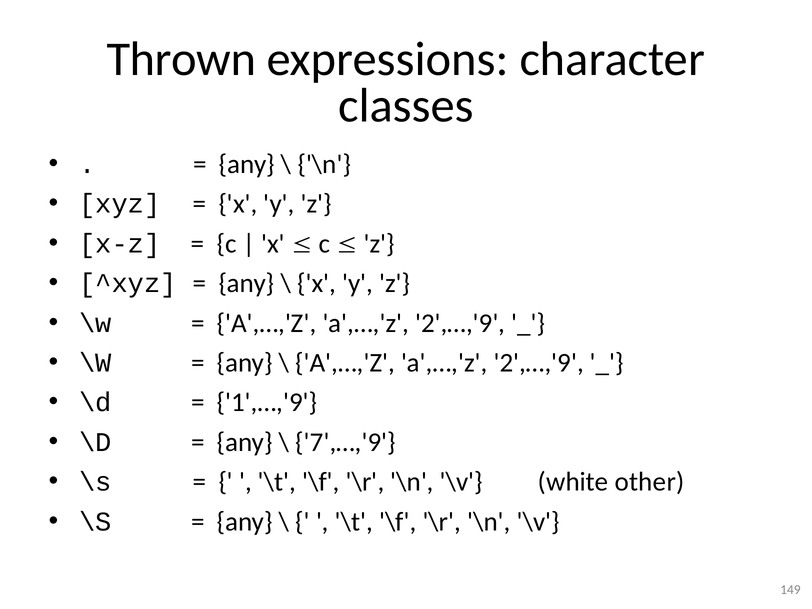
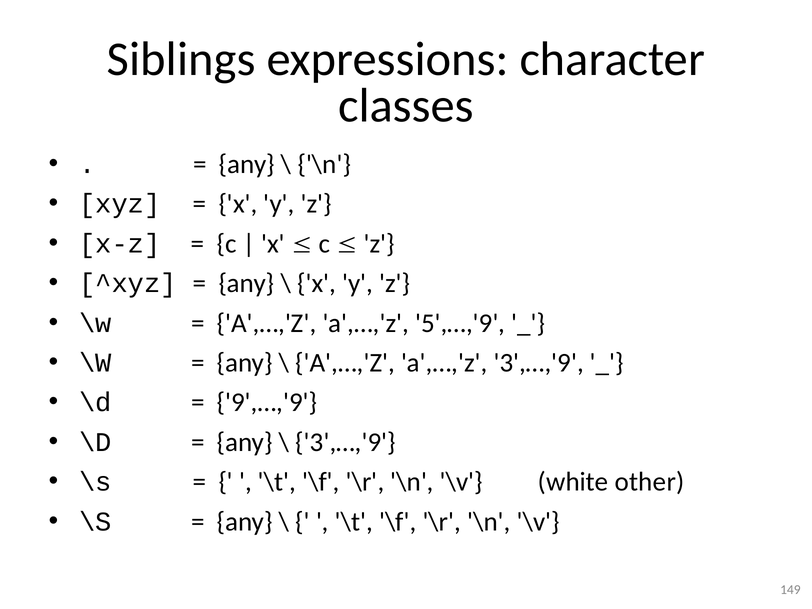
Thrown: Thrown -> Siblings (181, 59)
2',…,'9: 2',…,'9 -> 5',…,'9 (460, 323)
2',…,'9: 2',…,'9 -> 3',…,'9 (539, 363)
1',…,'9: 1',…,'9 -> 9',…,'9 (267, 403)
7',…,'9: 7',…,'9 -> 3',…,'9 (346, 442)
